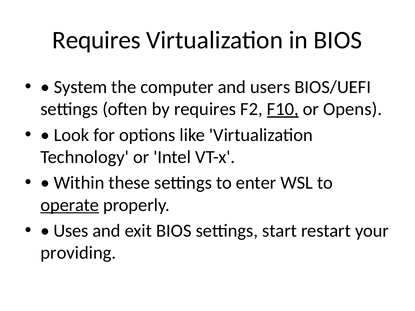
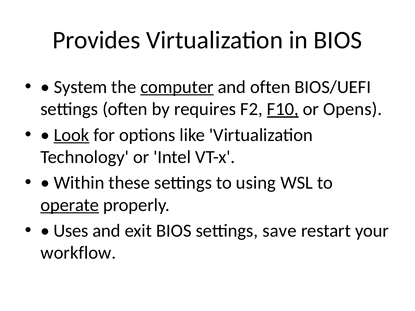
Requires: Requires -> Provides (96, 40)
computer underline: none -> present (177, 87)
and users: users -> often (270, 87)
Look underline: none -> present (72, 135)
enter: enter -> using (256, 183)
start: start -> save (279, 231)
providing: providing -> workflow (78, 253)
